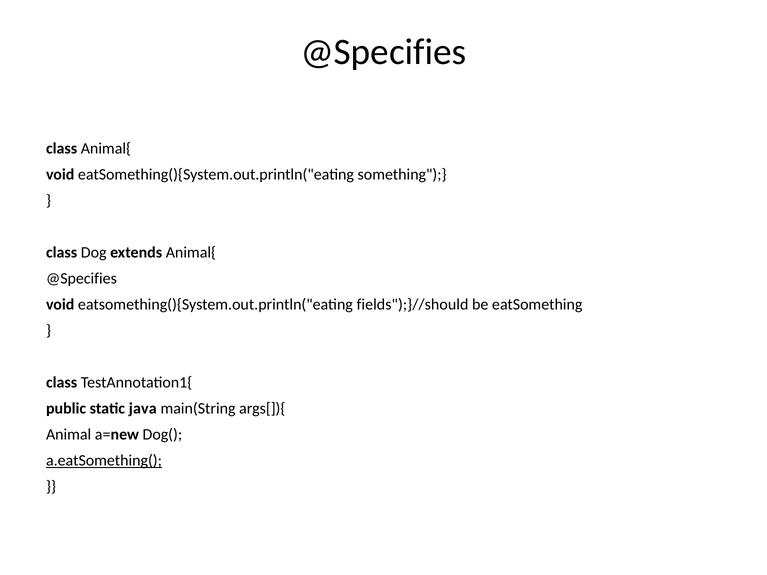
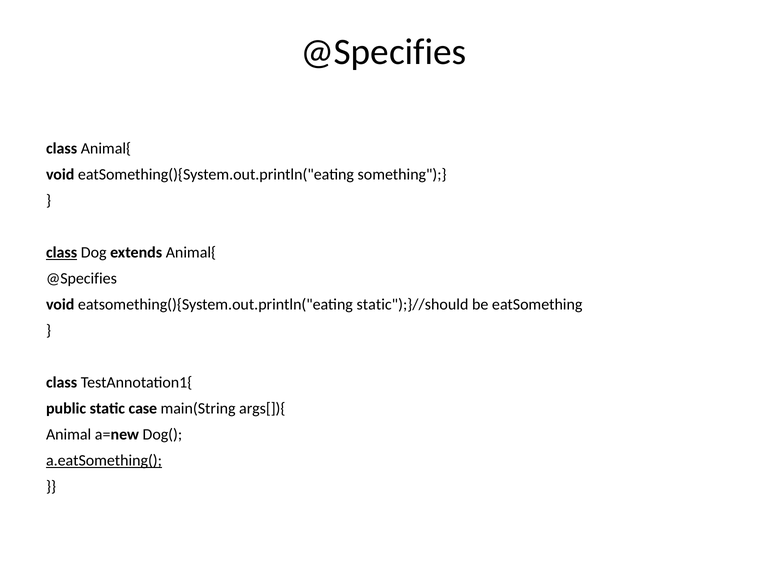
class underline: none -> present (62, 253)
fields");}//should: fields");}//should -> static");}//should (412, 305)
java: java -> case (143, 409)
